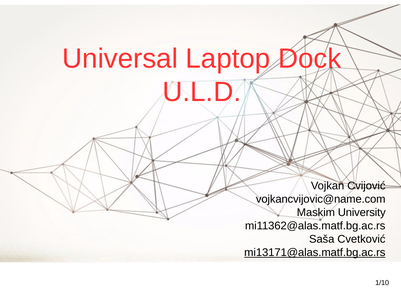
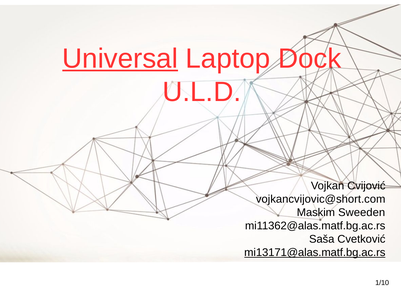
Universal underline: none -> present (120, 59)
vojkancvijovic@name.com: vojkancvijovic@name.com -> vojkancvijovic@short.com (321, 199)
University: University -> Sweeden (362, 212)
